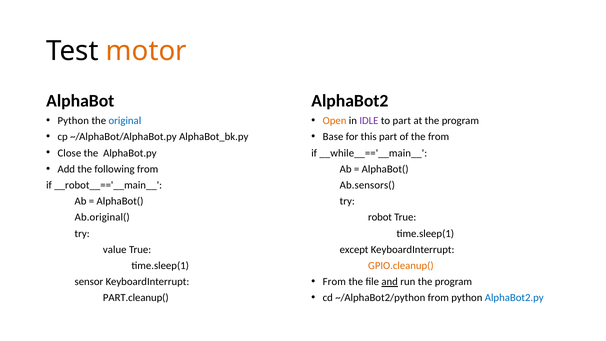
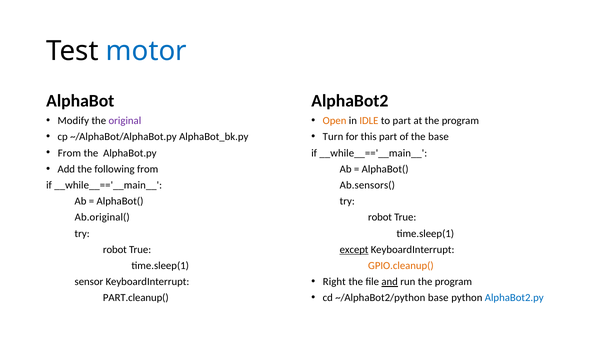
motor colour: orange -> blue (146, 51)
Python: Python -> Modify (73, 121)
original colour: blue -> purple (125, 121)
IDLE colour: purple -> orange (369, 121)
Base: Base -> Turn (333, 137)
the from: from -> base (438, 137)
Close: Close -> From (69, 153)
__robot__=='__main__: __robot__=='__main__ -> __while__=='__main__ (108, 185)
value: value -> robot (115, 250)
except underline: none -> present (354, 250)
From: From -> Right (334, 282)
~/AlphaBot2/python from: from -> base (438, 298)
